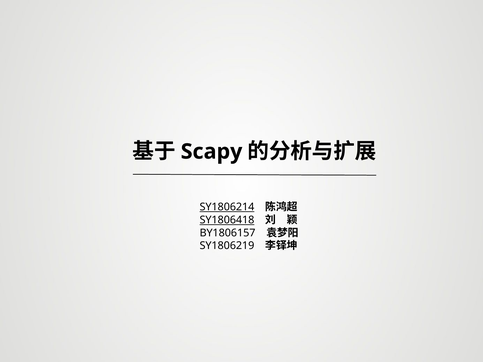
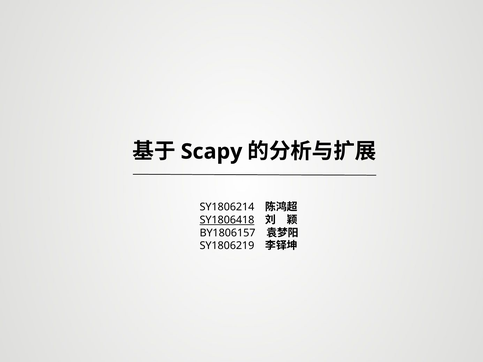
SY1806214 underline: present -> none (227, 207)
